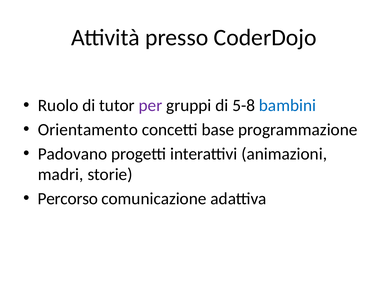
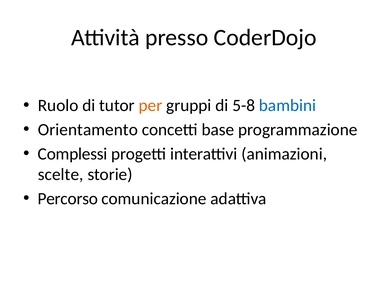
per colour: purple -> orange (150, 106)
Padovano: Padovano -> Complessi (73, 154)
madri: madri -> scelte (61, 175)
